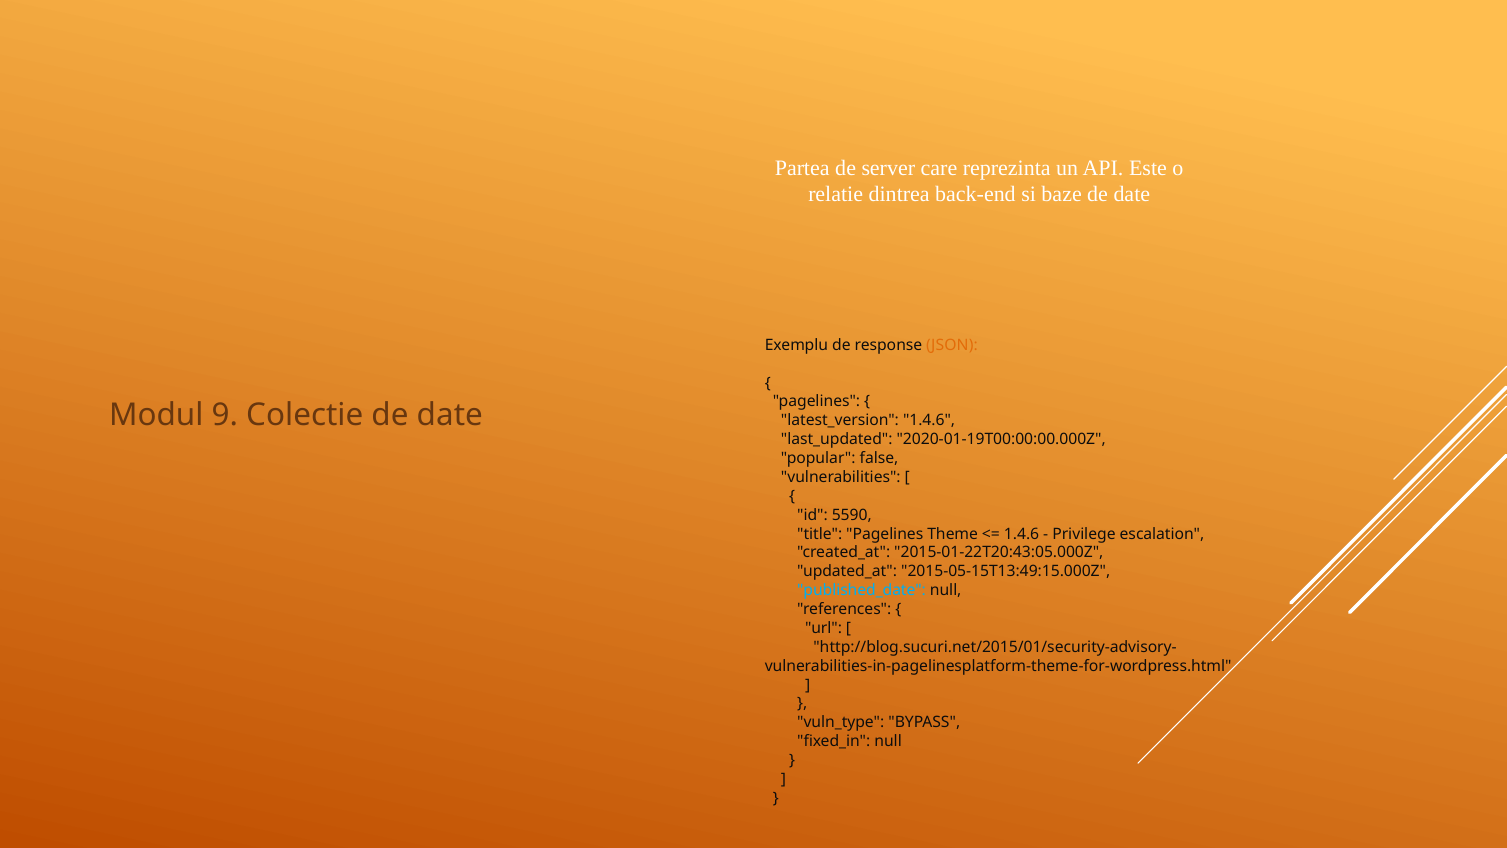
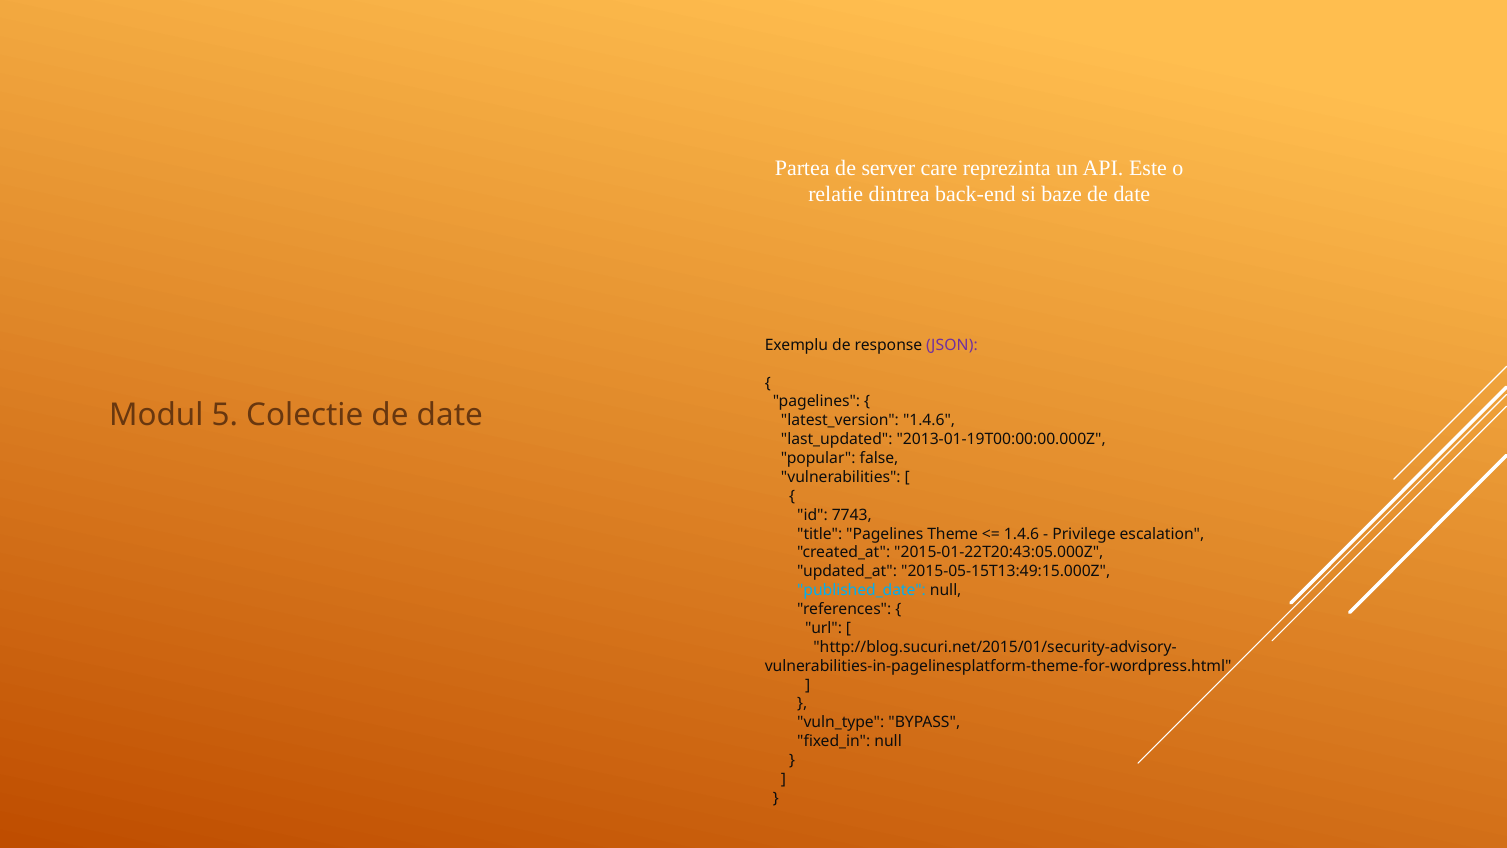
JSON colour: orange -> purple (952, 345)
9: 9 -> 5 (225, 415)
2020-01-19T00:00:00.000Z: 2020-01-19T00:00:00.000Z -> 2013-01-19T00:00:00.000Z (1001, 439)
5590: 5590 -> 7743 (852, 515)
